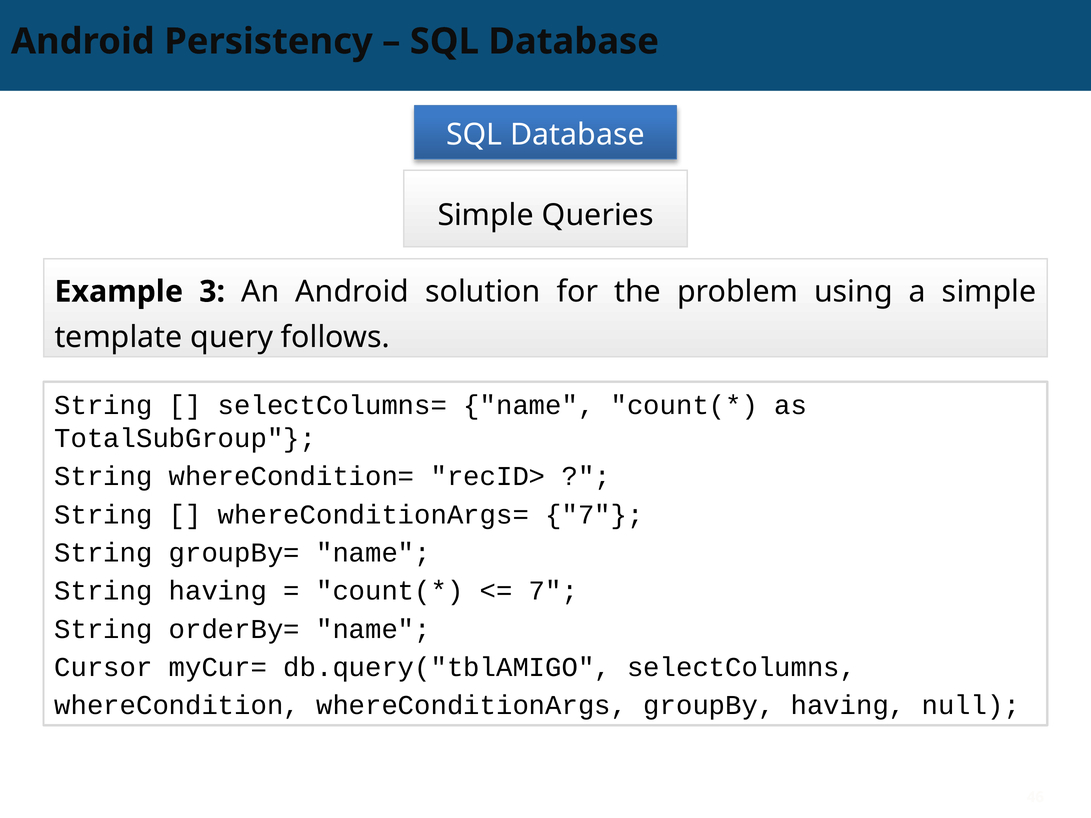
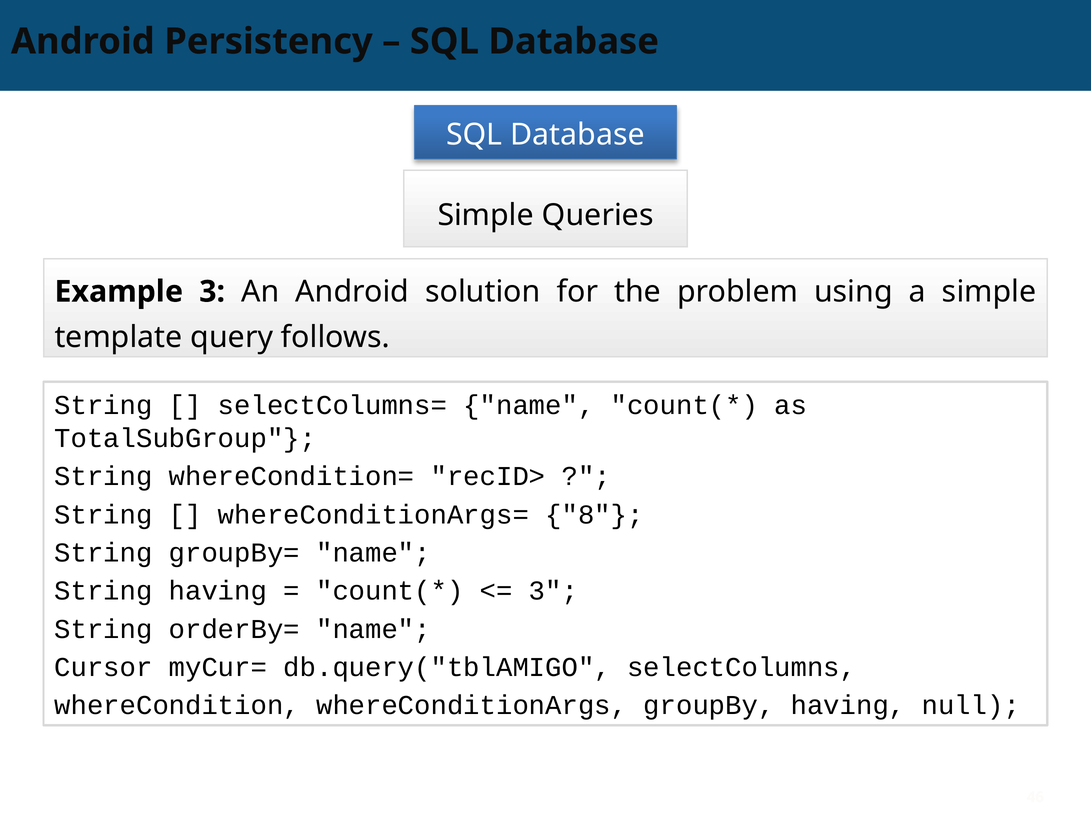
whereConditionArgs= 7: 7 -> 8 (594, 515)
7: 7 -> 3 (553, 591)
